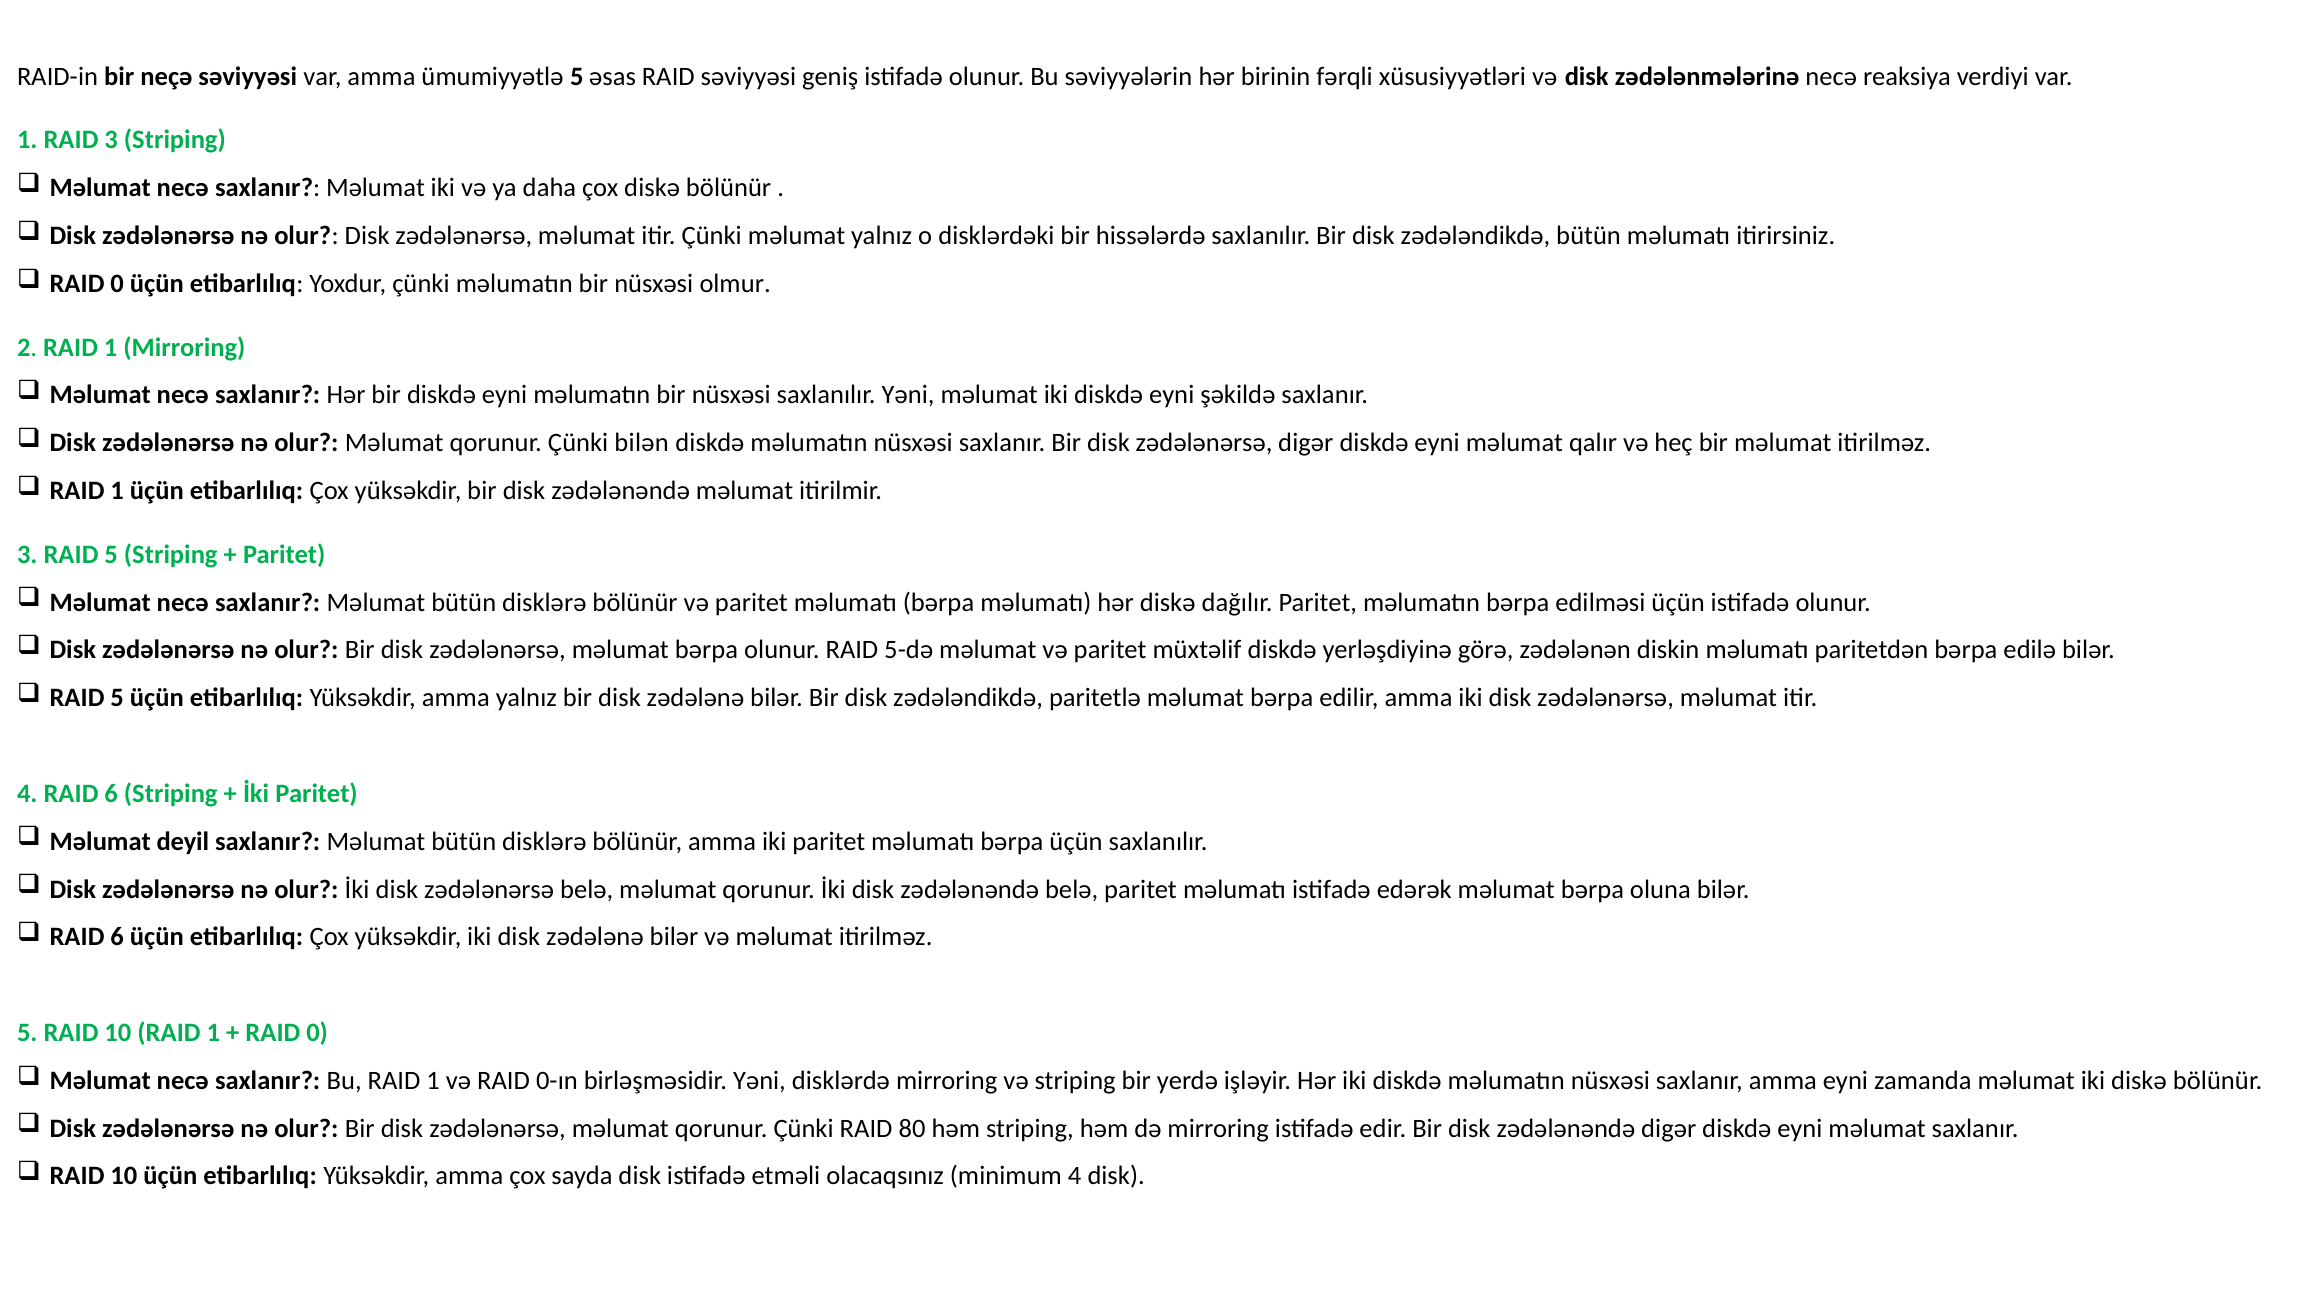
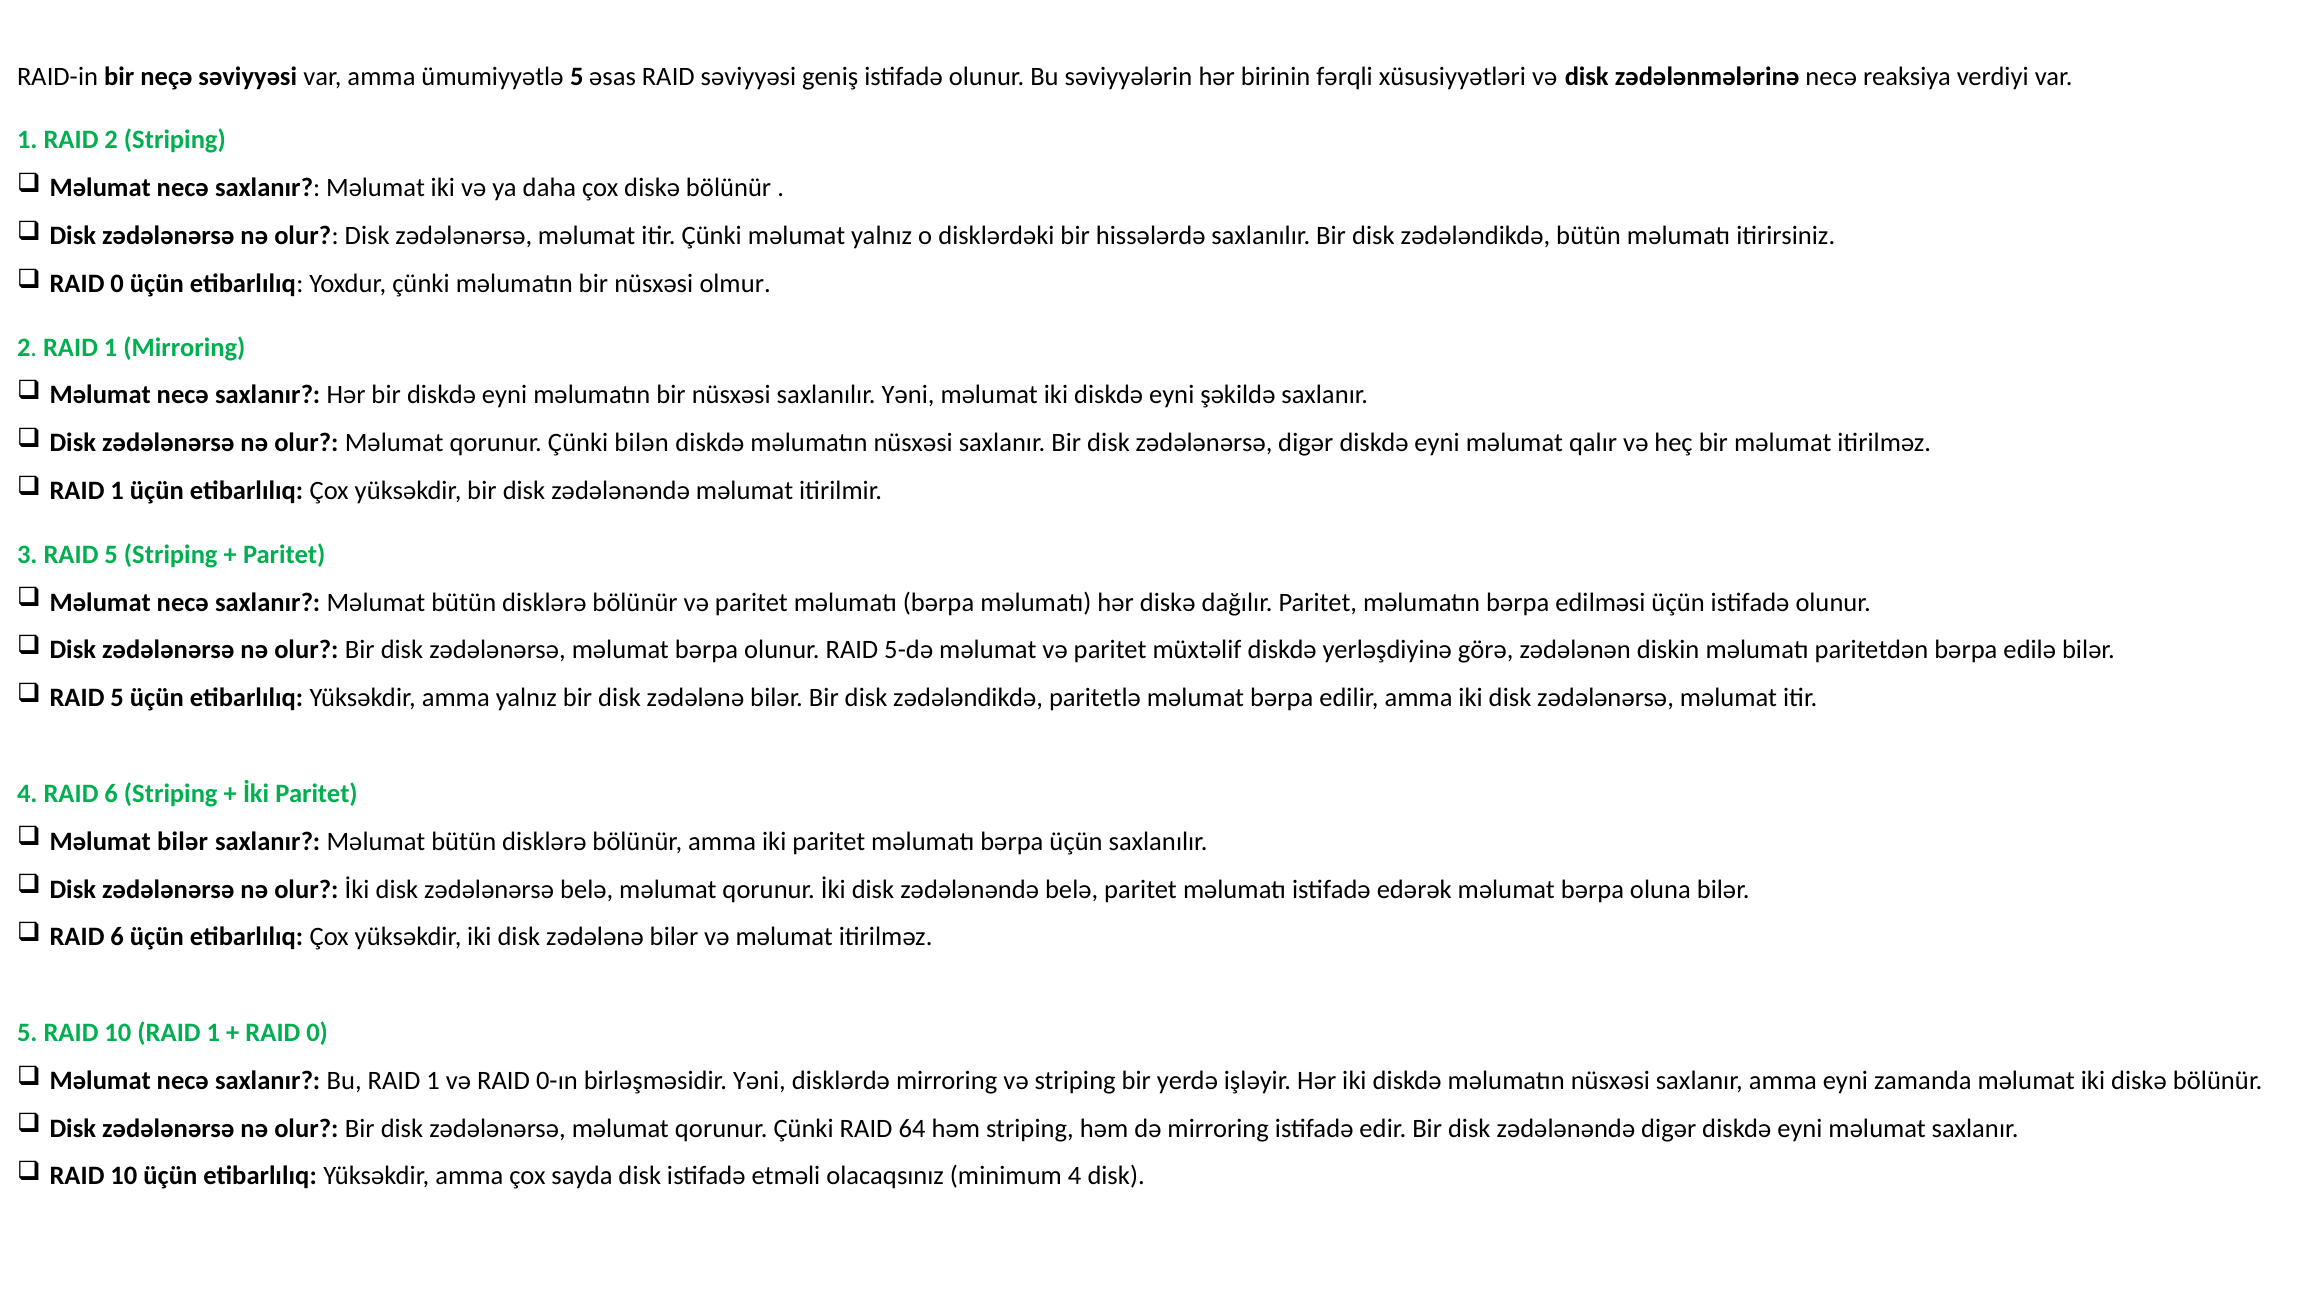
RAID 3: 3 -> 2 (111, 140)
Məlumat deyil: deyil -> bilər (183, 841)
80: 80 -> 64 (912, 1128)
